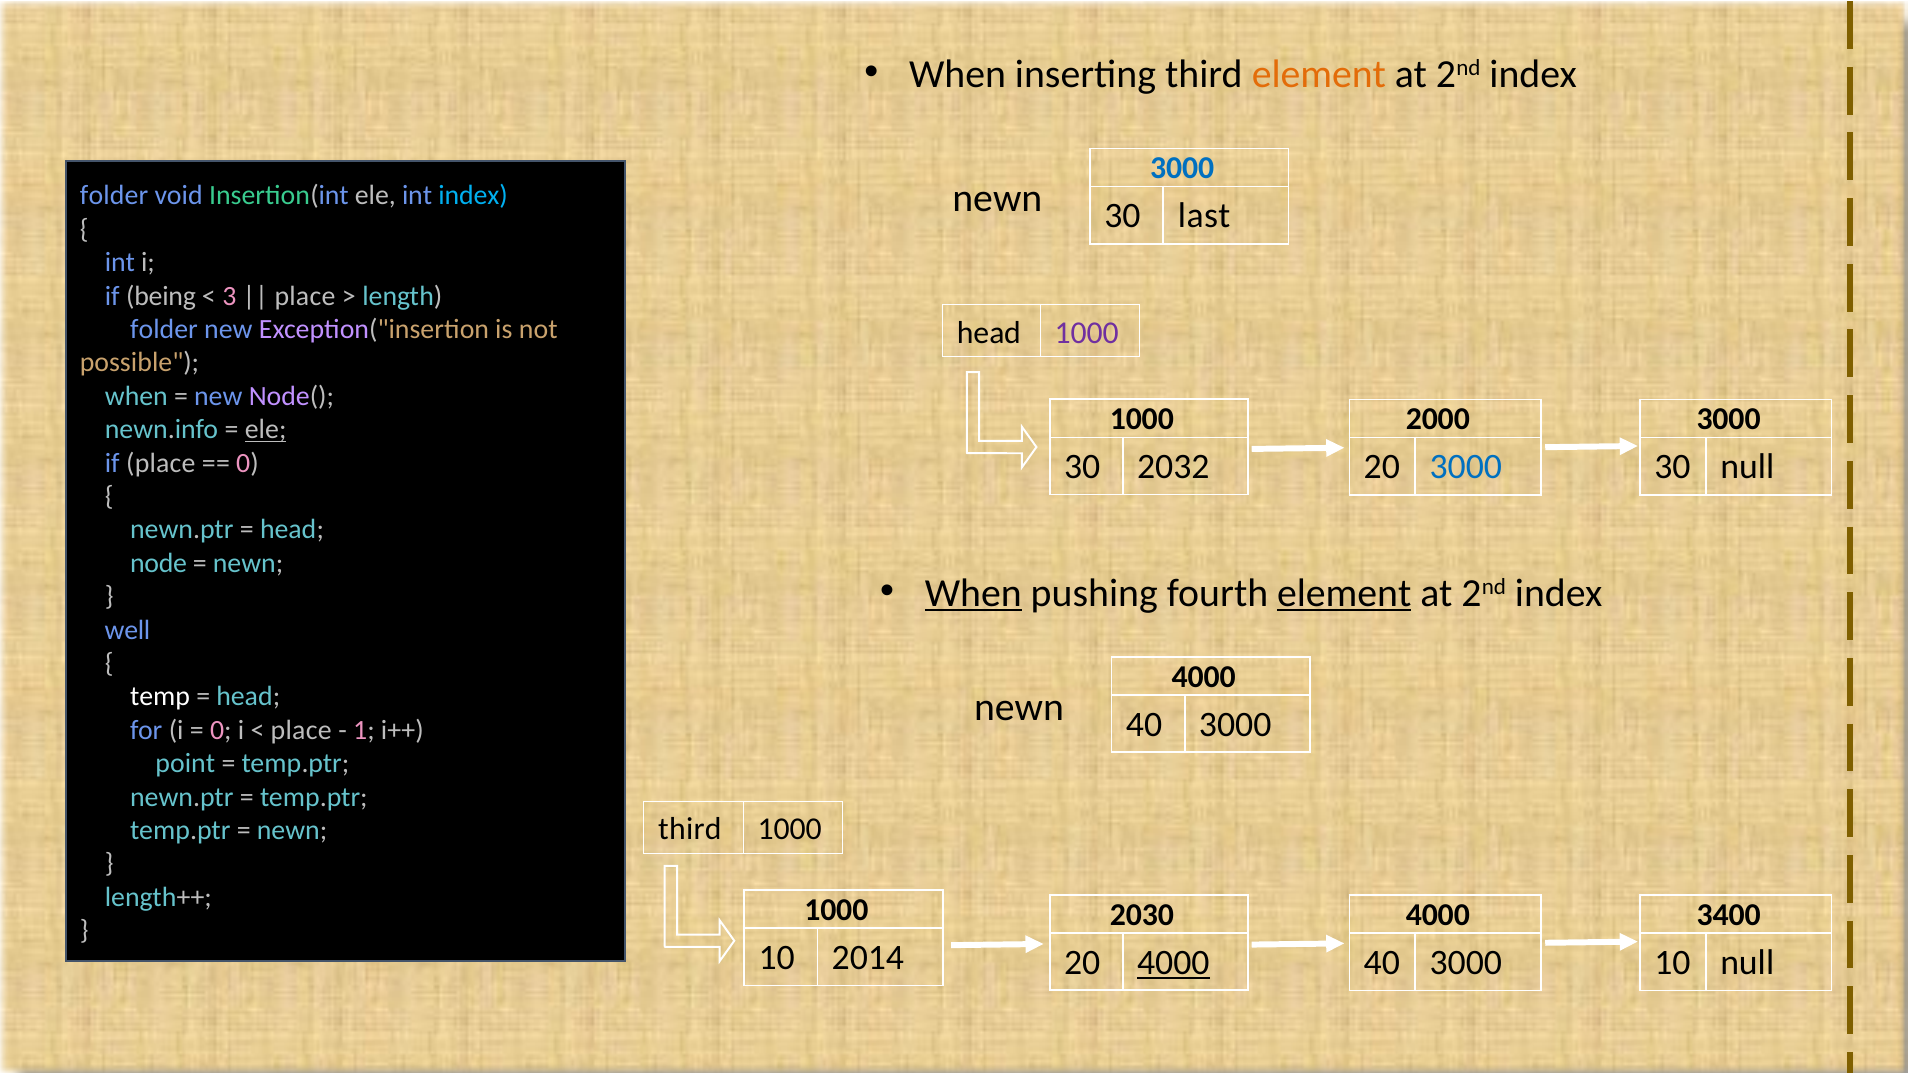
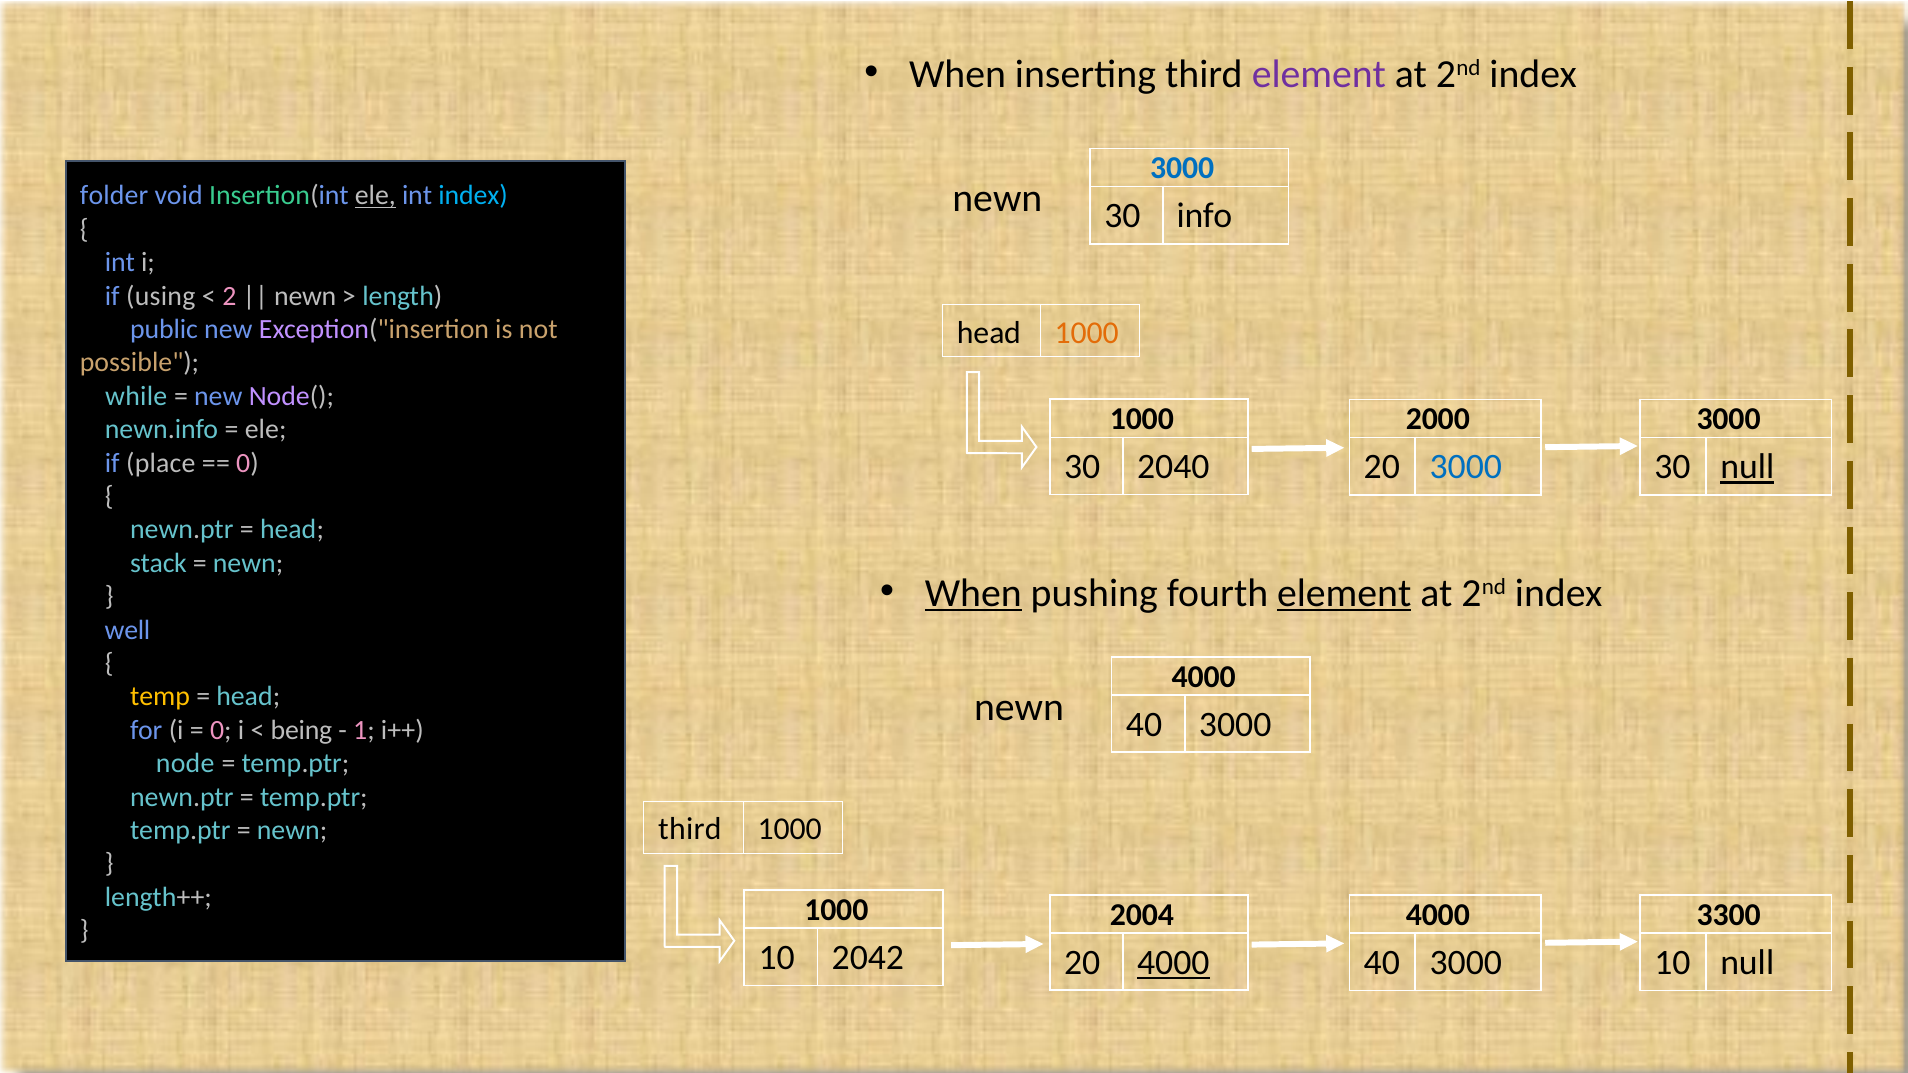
element colour: orange -> purple (1319, 74)
ele underline: none -> present (375, 196)
last: last -> info (1205, 216)
being: being -> using (161, 296)
3: 3 -> 2 (229, 296)
place: place -> newn (305, 296)
folder: folder -> public (164, 329)
1000 colour: purple -> orange (1087, 333)
when: when -> while (136, 396)
ele underline: present -> none (266, 430)
2032: 2032 -> 2040 (1173, 467)
null underline: none -> present (1747, 467)
node: node -> stack (158, 563)
temp colour: white -> yellow (160, 697)
place: place -> being (301, 730)
point: point -> node (185, 764)
2030: 2030 -> 2004 (1142, 915)
3400: 3400 -> 3300 (1729, 915)
2014: 2014 -> 2042 (868, 958)
